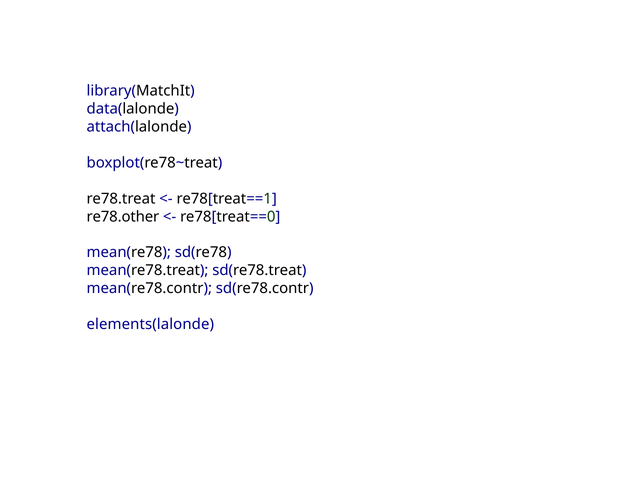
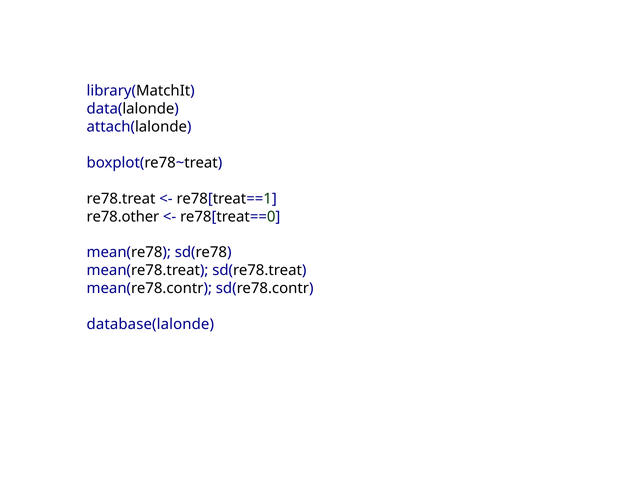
elements(lalonde: elements(lalonde -> database(lalonde (150, 324)
